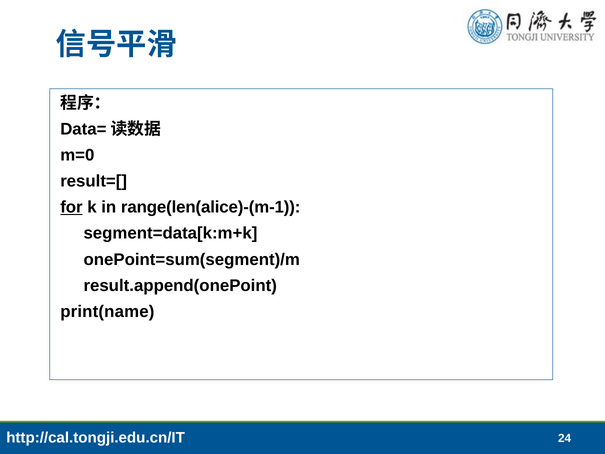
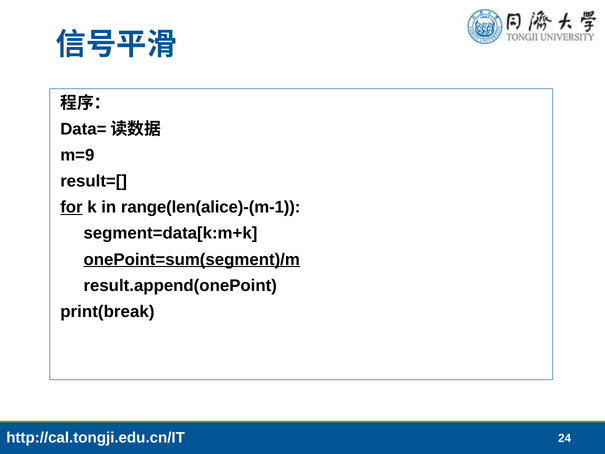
m=0: m=0 -> m=9 (77, 155)
onePoint=sum(segment)/m underline: none -> present (192, 259)
print(name: print(name -> print(break (107, 311)
